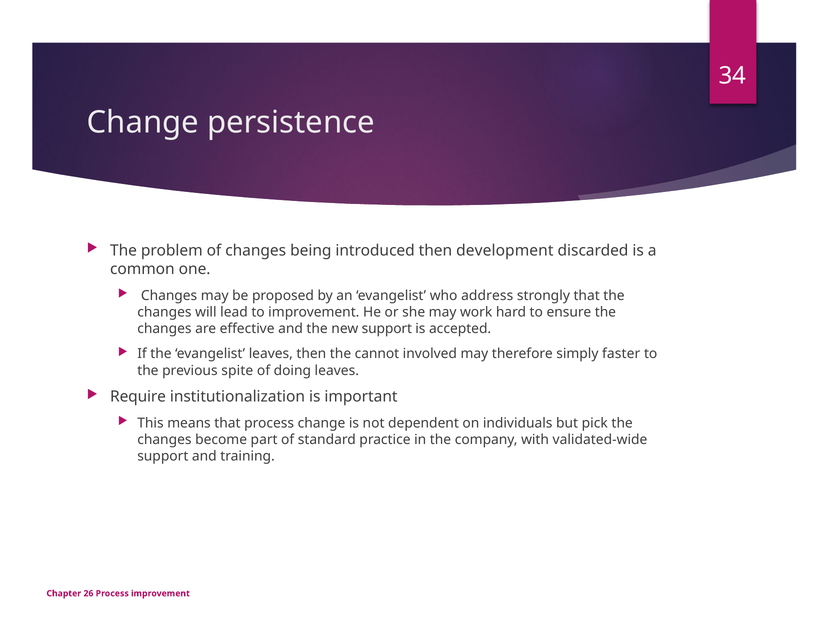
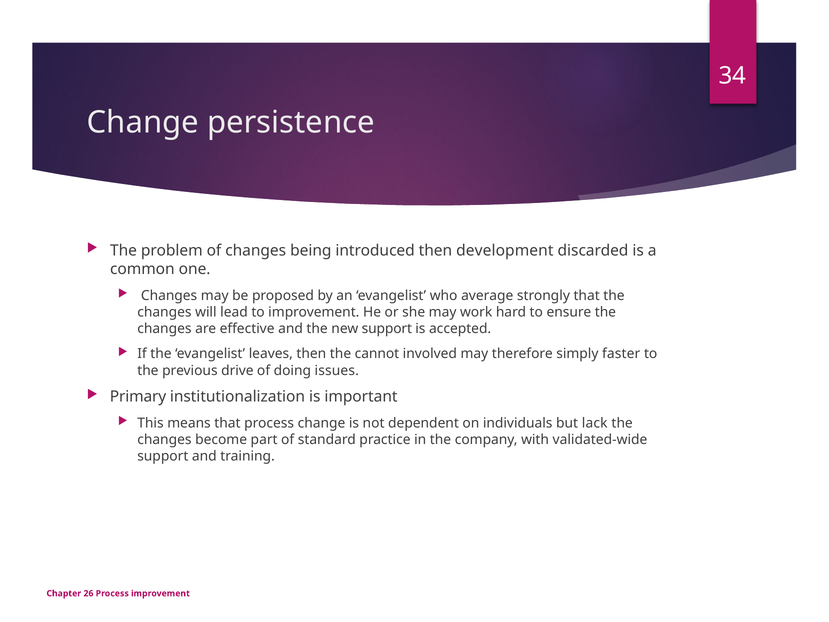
address: address -> average (487, 295)
spite: spite -> drive (237, 370)
doing leaves: leaves -> issues (337, 370)
Require: Require -> Primary (138, 397)
pick: pick -> lack (595, 423)
